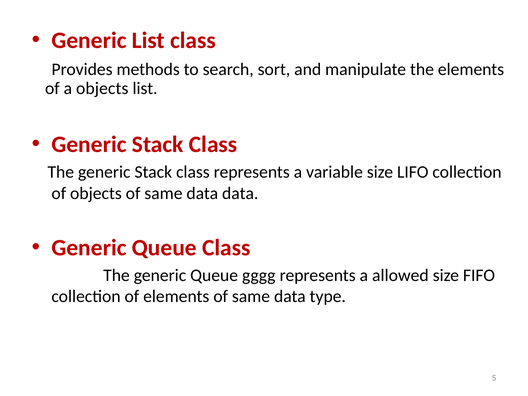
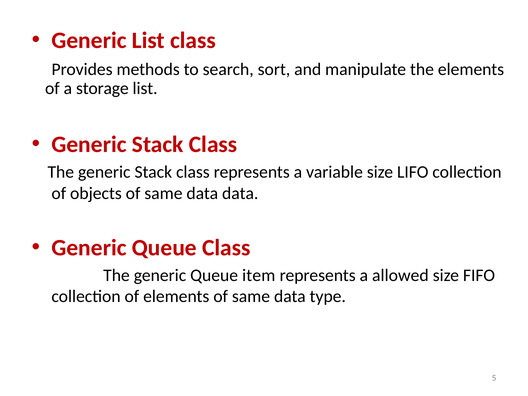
a objects: objects -> storage (102, 88)
gggg: gggg -> item (259, 275)
